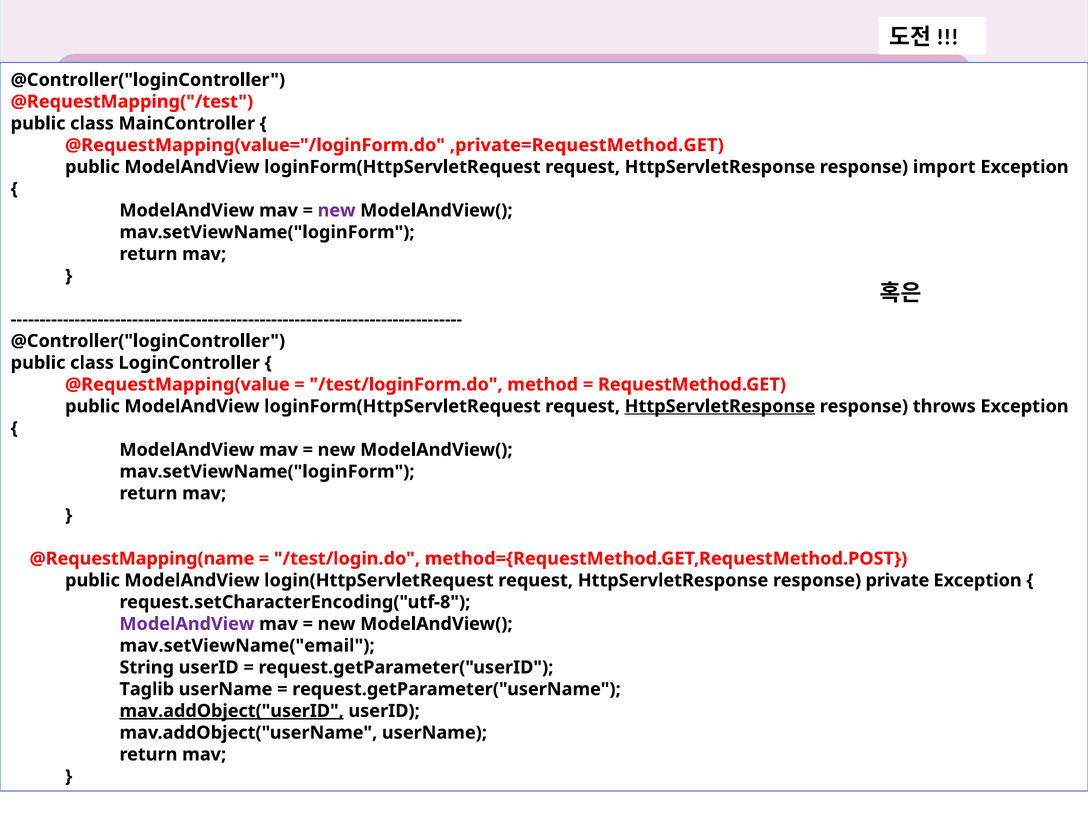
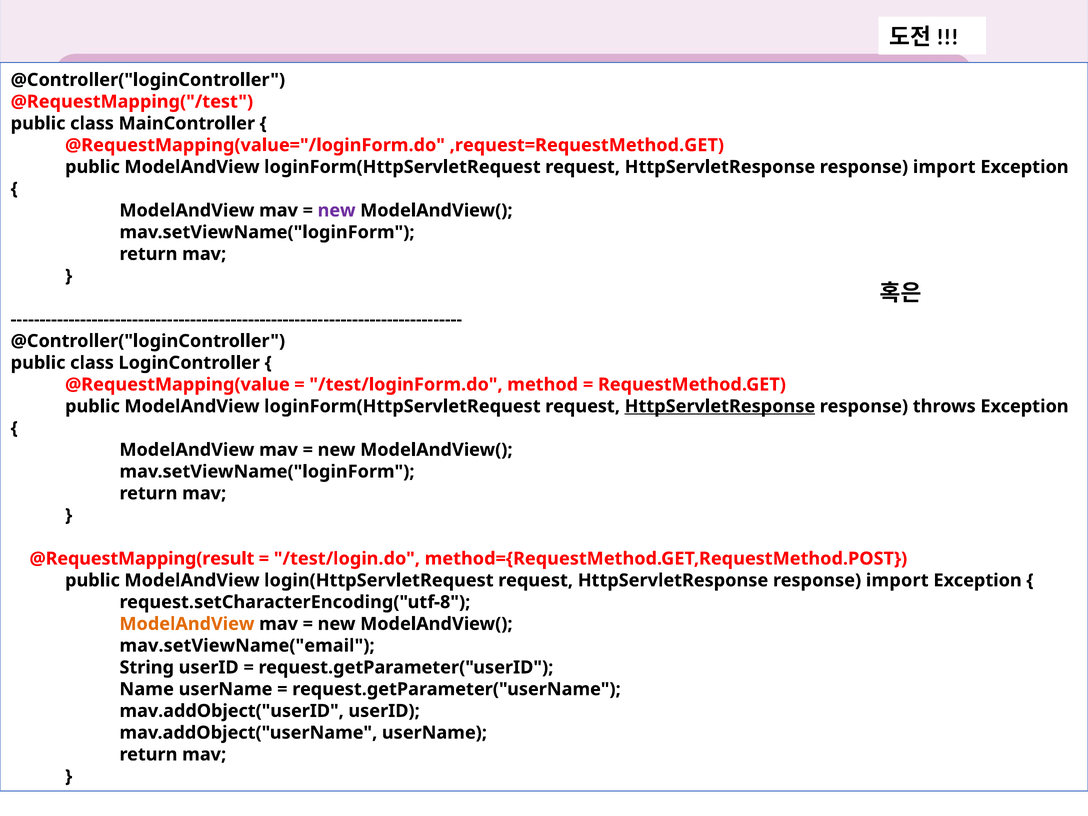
,private=RequestMethod.GET: ,private=RequestMethod.GET -> ,request=RequestMethod.GET (587, 145)
@RequestMapping(name: @RequestMapping(name -> @RequestMapping(result (142, 559)
private: private -> import (897, 580)
ModelAndView colour: purple -> orange (187, 624)
Taglib: Taglib -> Name (147, 689)
mav.addObject("userID underline: present -> none (232, 711)
